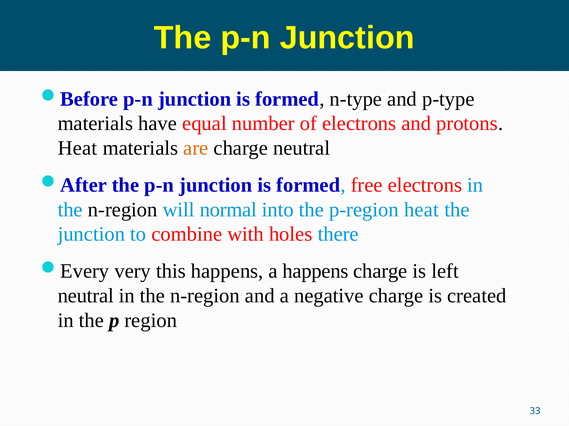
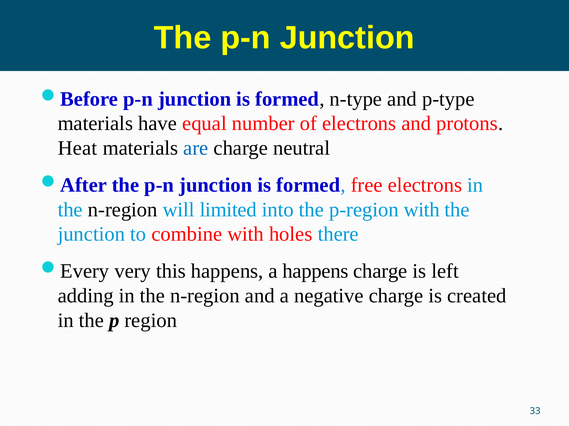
are colour: orange -> blue (196, 148)
normal: normal -> limited (228, 210)
p-region heat: heat -> with (422, 210)
neutral: neutral -> adding (86, 296)
